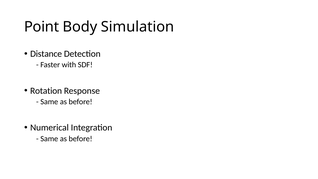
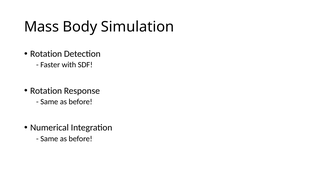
Point: Point -> Mass (42, 27)
Distance: Distance -> Rotation (46, 54)
